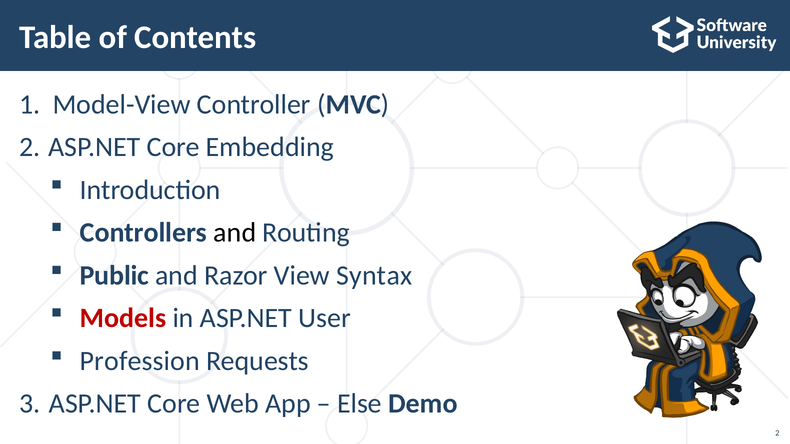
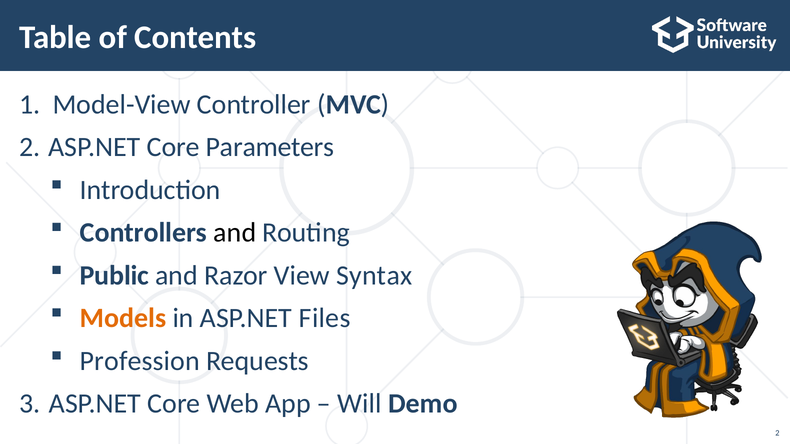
Embedding: Embedding -> Parameters (270, 147)
Models colour: red -> orange (123, 318)
User: User -> Files (325, 318)
Else: Else -> Will (359, 404)
